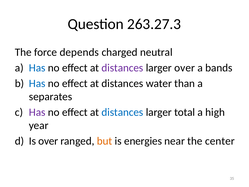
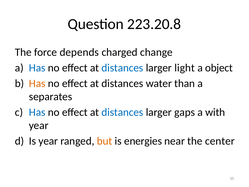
263.27.3: 263.27.3 -> 223.20.8 (154, 24)
neutral: neutral -> change (156, 52)
distances colour: purple -> blue (122, 68)
larger over: over -> light (185, 68)
bands: bands -> object (219, 68)
Has colour: blue -> orange (37, 83)
Has colour: purple -> blue (37, 112)
total: total -> gaps (185, 112)
high: high -> with (215, 112)
Is over: over -> year (48, 141)
